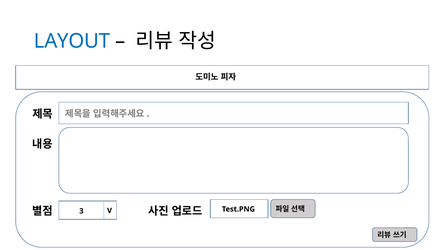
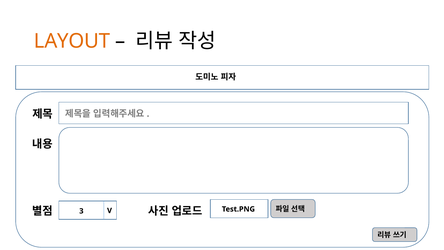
LAYOUT colour: blue -> orange (72, 41)
